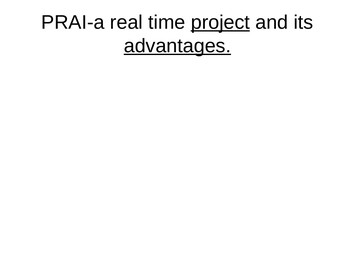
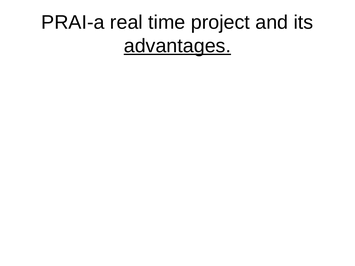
project underline: present -> none (220, 22)
